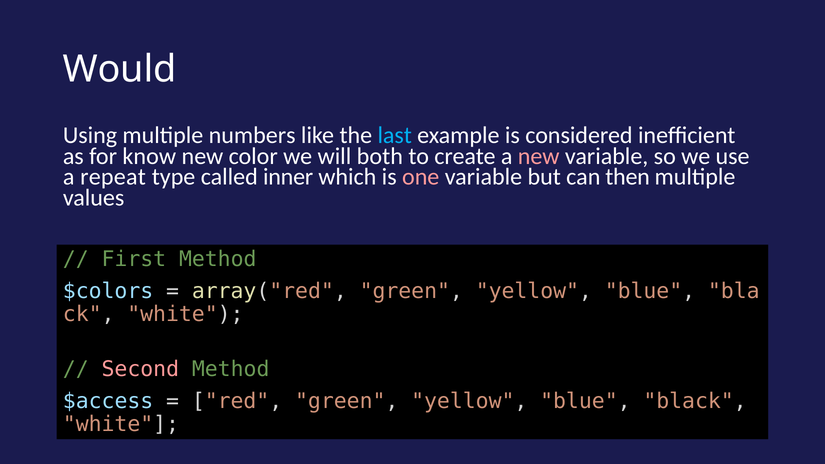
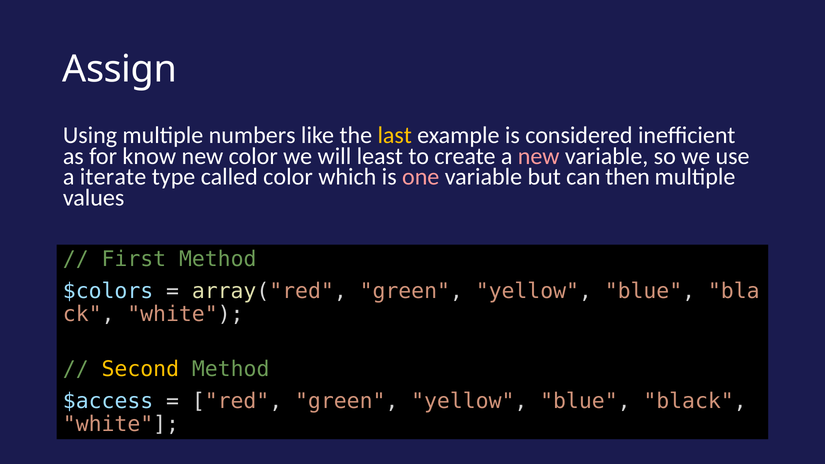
Would: Would -> Assign (120, 69)
last colour: light blue -> yellow (395, 135)
both: both -> least (380, 156)
repeat: repeat -> iterate (113, 177)
called inner: inner -> color (288, 177)
Second colour: pink -> yellow (140, 369)
